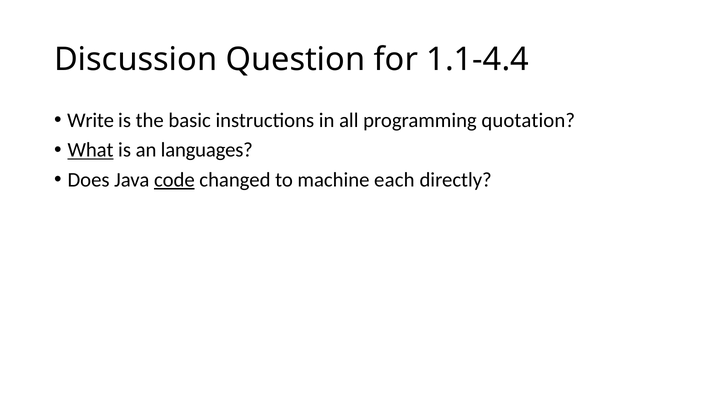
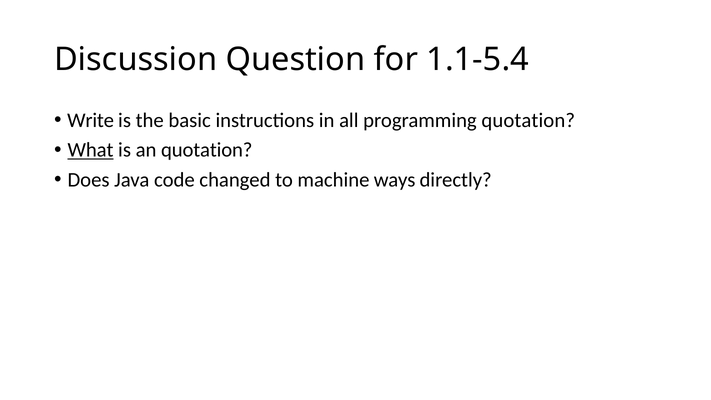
1.1-4.4: 1.1-4.4 -> 1.1-5.4 (478, 60)
an languages: languages -> quotation (207, 150)
code underline: present -> none (174, 180)
each: each -> ways (395, 180)
